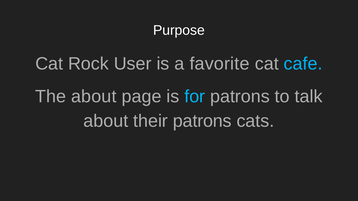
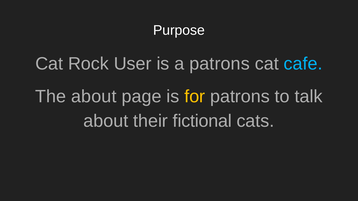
a favorite: favorite -> patrons (220, 64)
for colour: light blue -> yellow (195, 97)
their patrons: patrons -> fictional (202, 121)
